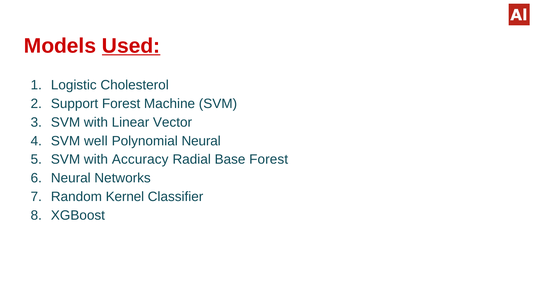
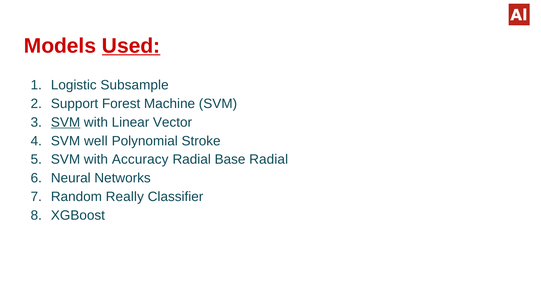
Cholesterol: Cholesterol -> Subsample (135, 85)
SVM underline: none -> present (66, 122)
Polynomial Neural: Neural -> Stroke (201, 141)
Base Forest: Forest -> Radial (269, 160)
Kernel: Kernel -> Really (125, 197)
